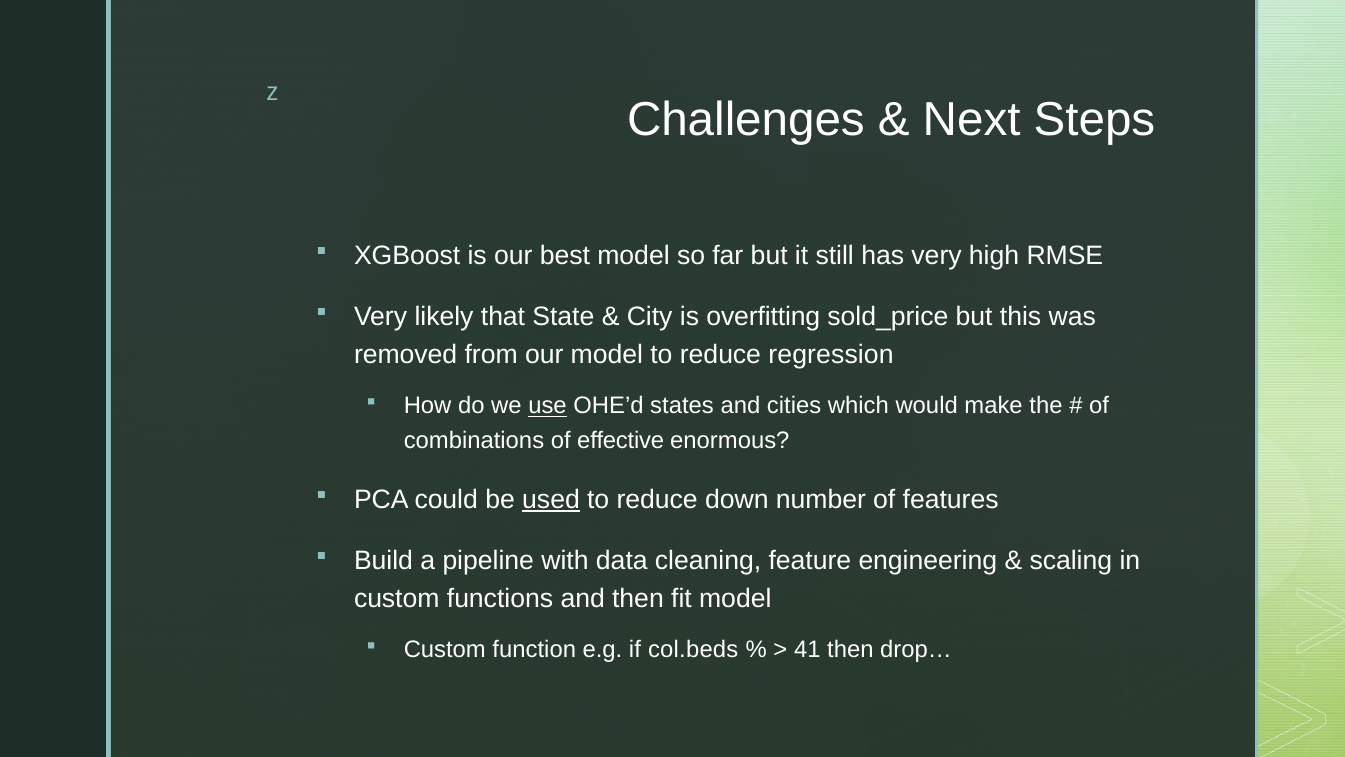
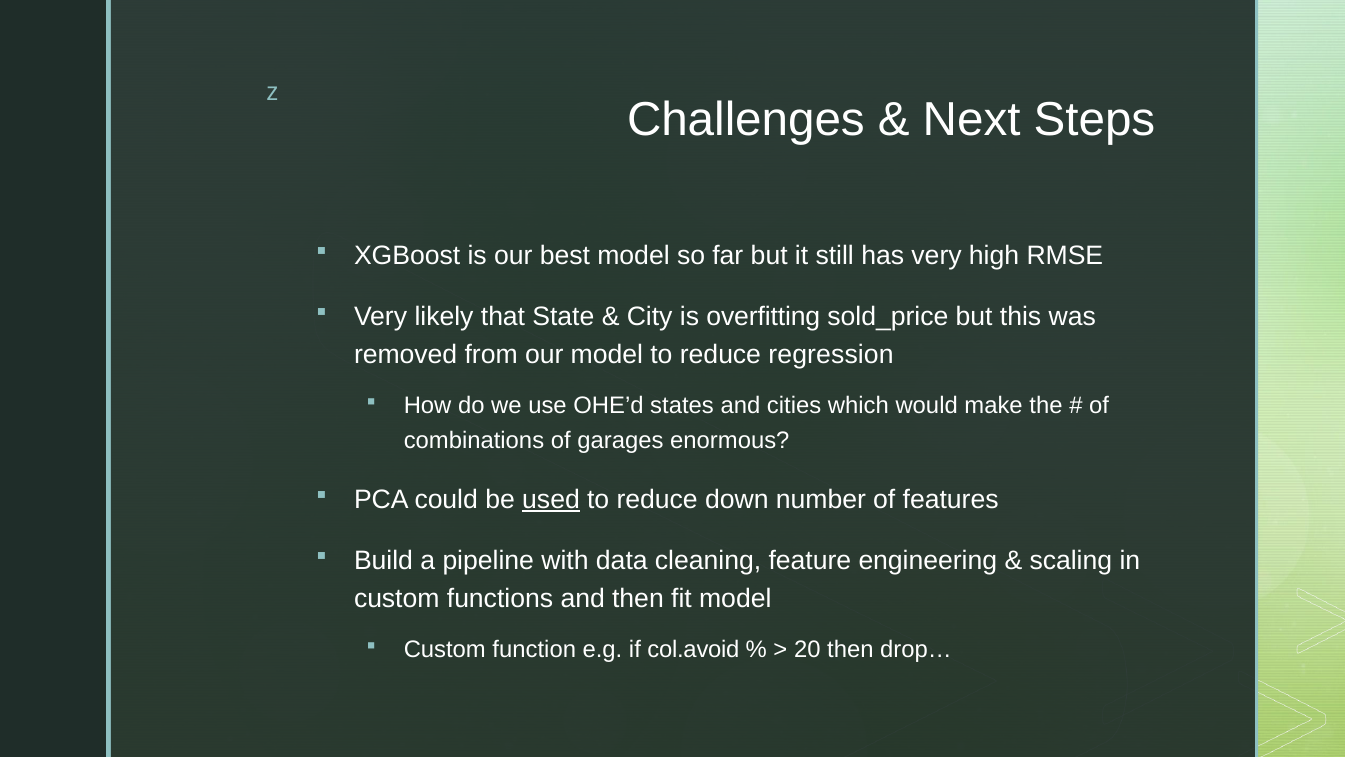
use underline: present -> none (547, 406)
effective: effective -> garages (621, 440)
col.beds: col.beds -> col.avoid (693, 650)
41: 41 -> 20 (807, 650)
